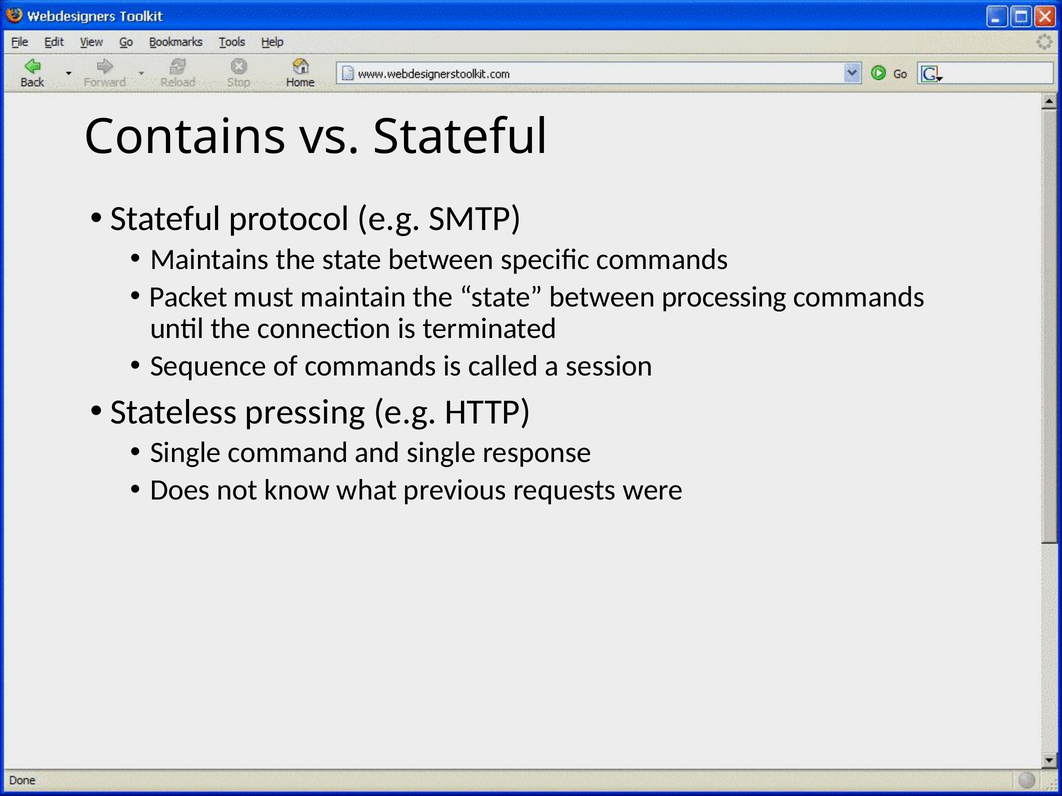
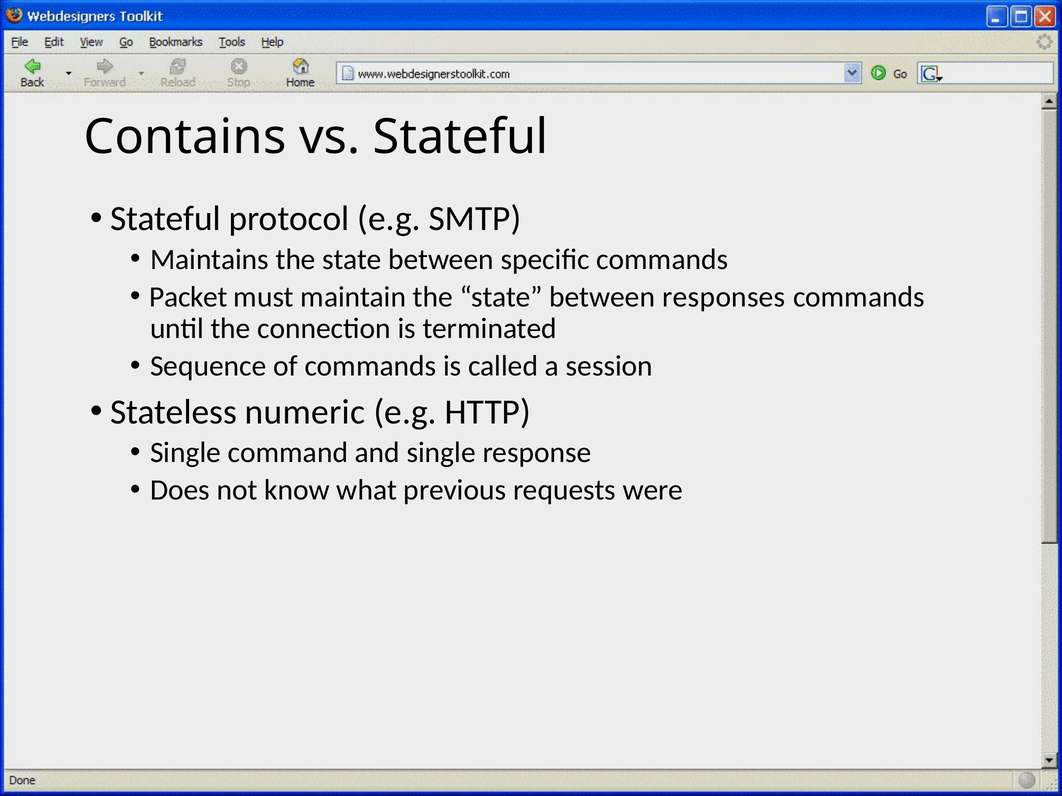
processing: processing -> responses (724, 297)
pressing: pressing -> numeric (305, 412)
